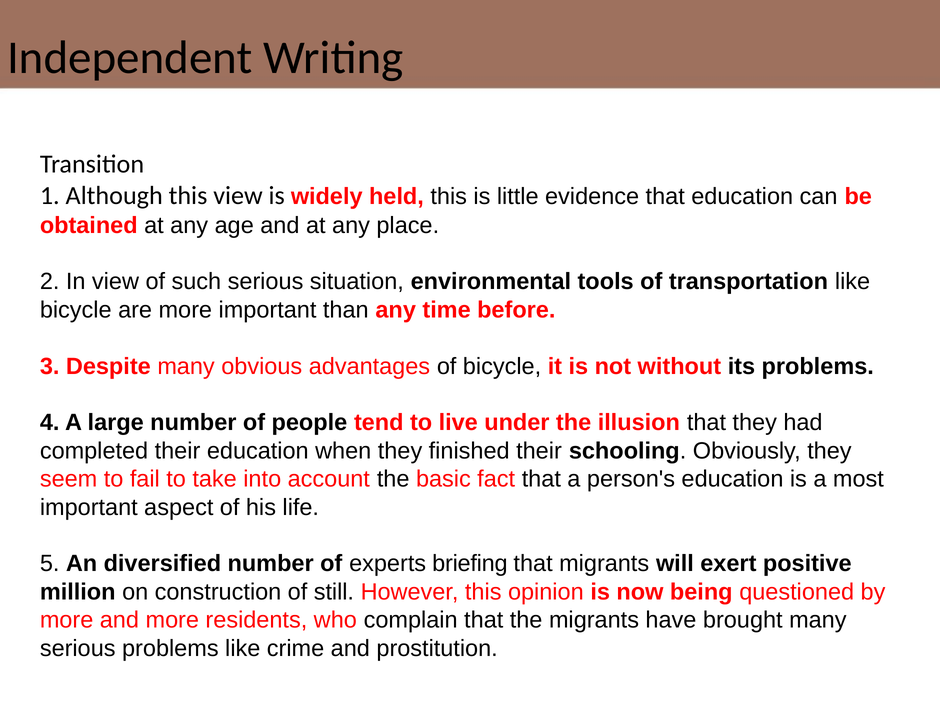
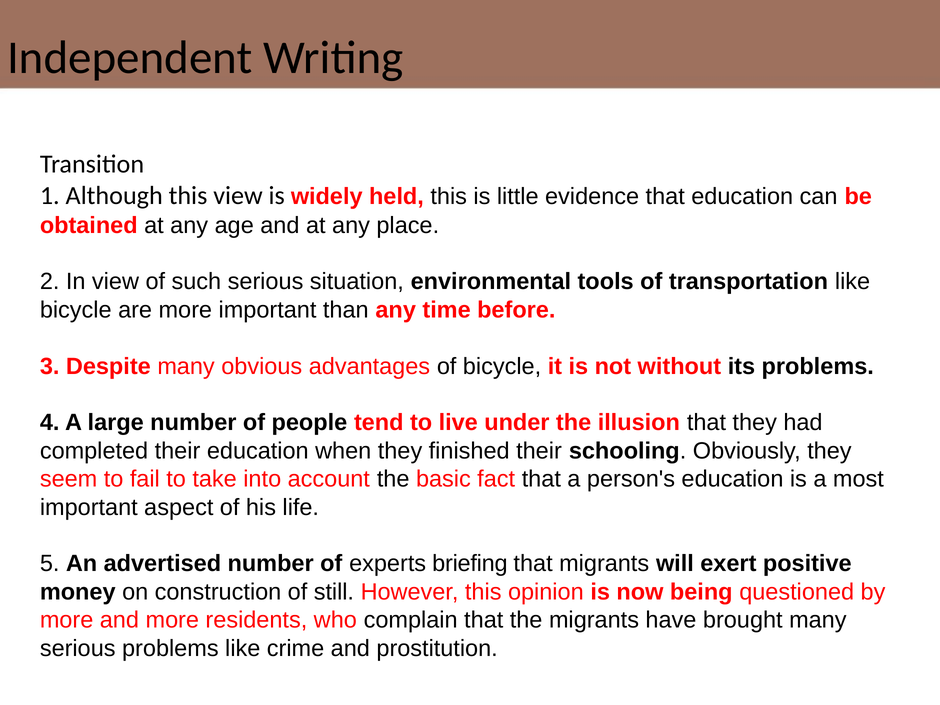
diversified: diversified -> advertised (162, 564)
million: million -> money (78, 592)
